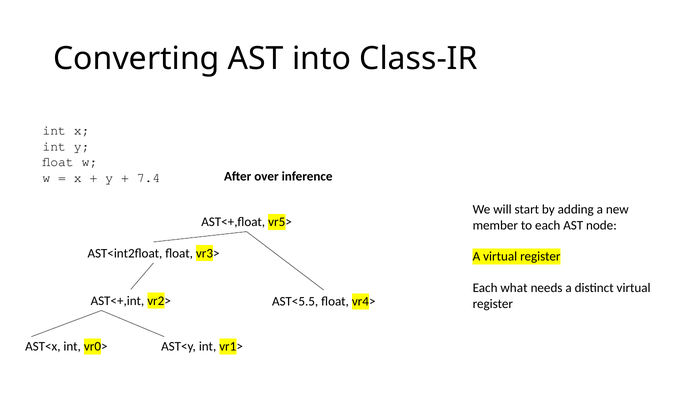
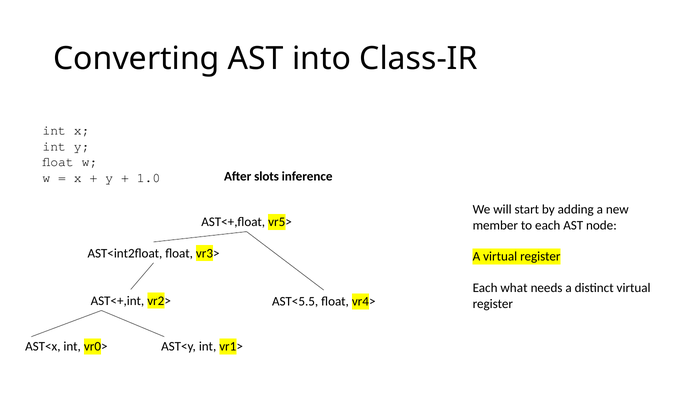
over: over -> slots (267, 177)
7.4: 7.4 -> 1.0 (149, 178)
